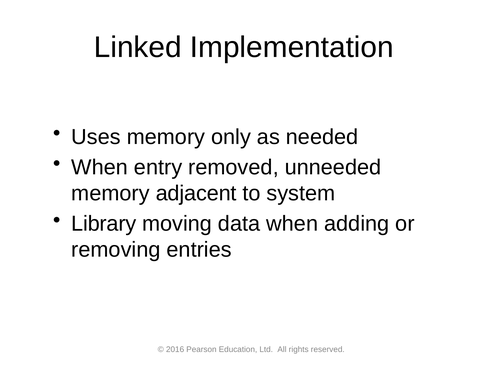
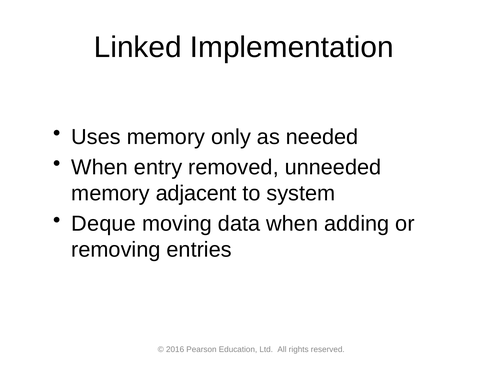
Library: Library -> Deque (104, 224)
